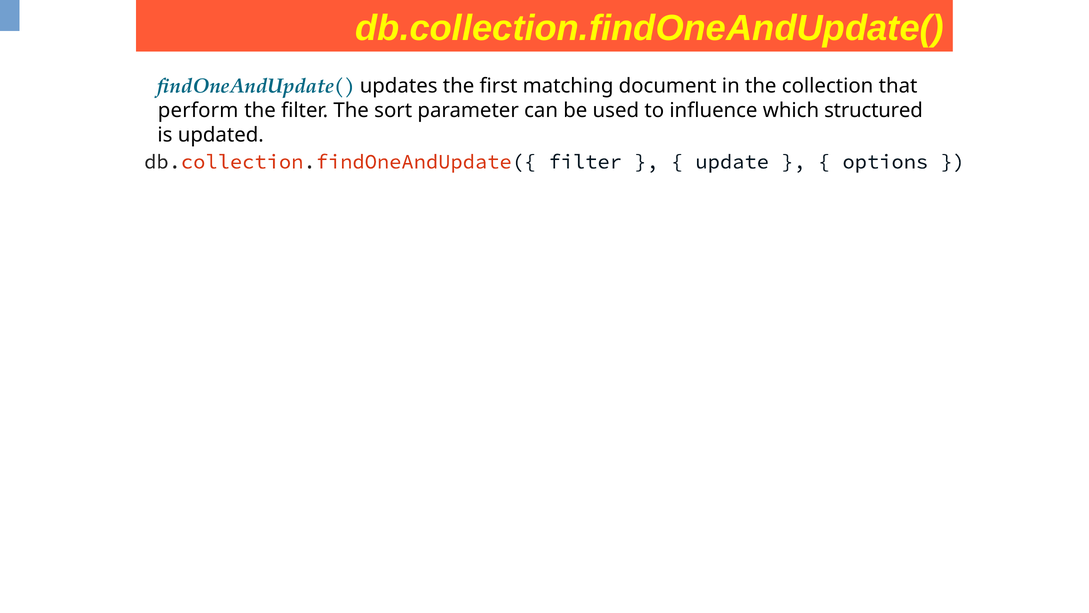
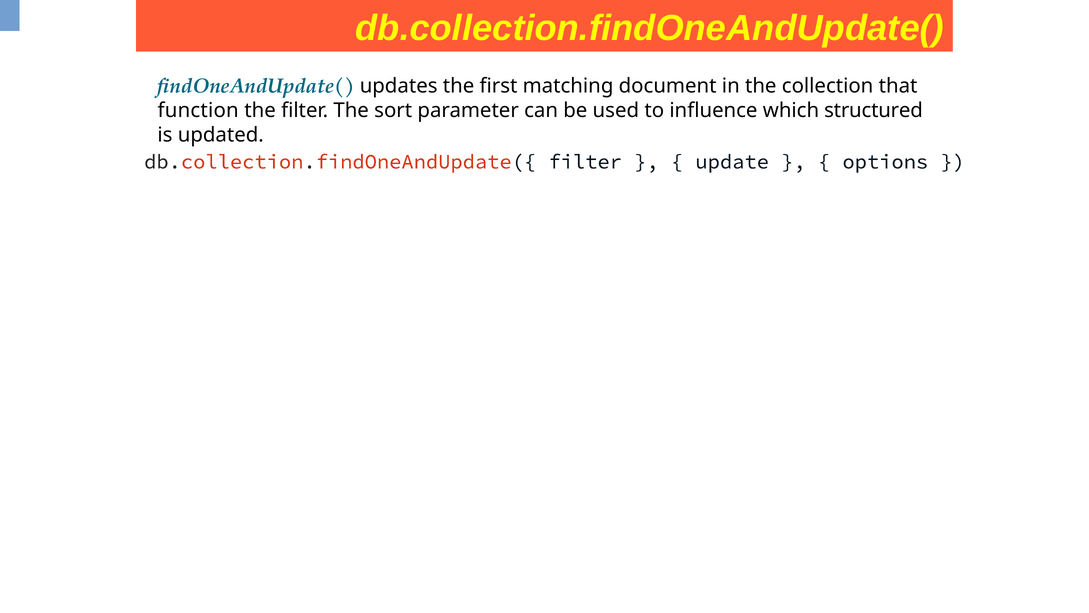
perform: perform -> function (198, 110)
